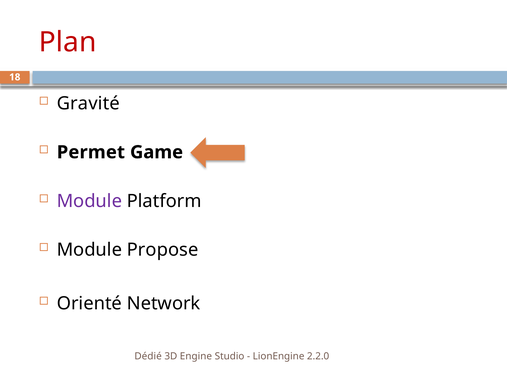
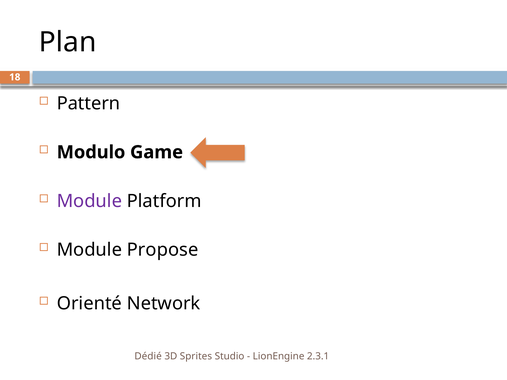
Plan colour: red -> black (68, 42)
Gravité: Gravité -> Pattern (88, 103)
Permet: Permet -> Modulo (91, 152)
Engine: Engine -> Sprites (196, 356)
2.2.0: 2.2.0 -> 2.3.1 (318, 356)
